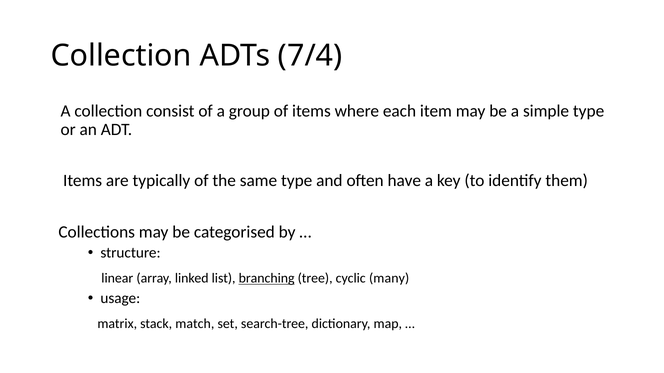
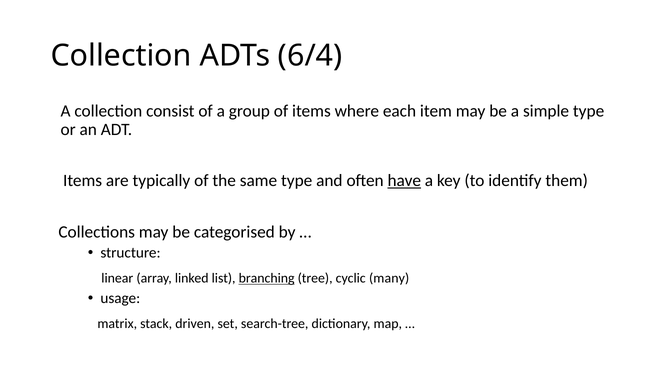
7/4: 7/4 -> 6/4 (310, 56)
have underline: none -> present (404, 181)
match: match -> driven (195, 324)
